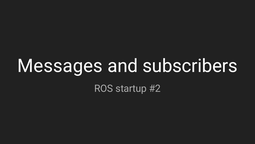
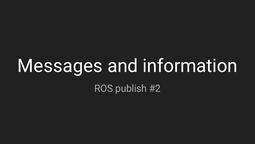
subscribers: subscribers -> information (190, 66)
startup: startup -> publish (131, 88)
